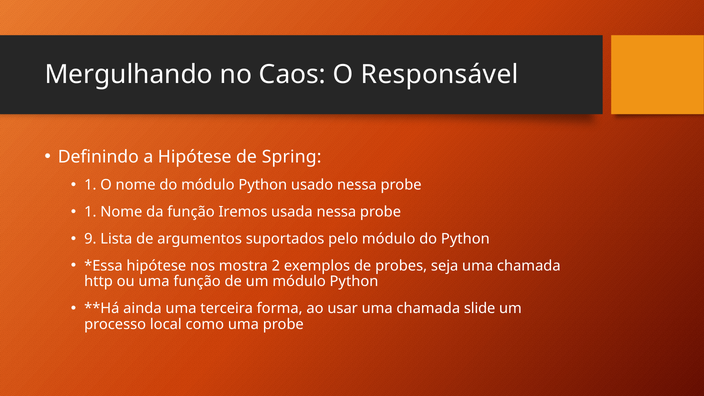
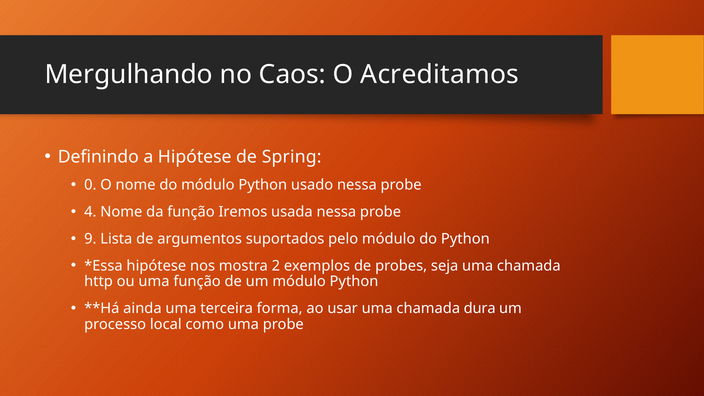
Responsável: Responsável -> Acreditamos (440, 75)
1: 1 -> 0 (90, 185)
1: 1 -> 4 (90, 212)
slide: slide -> dura (480, 308)
